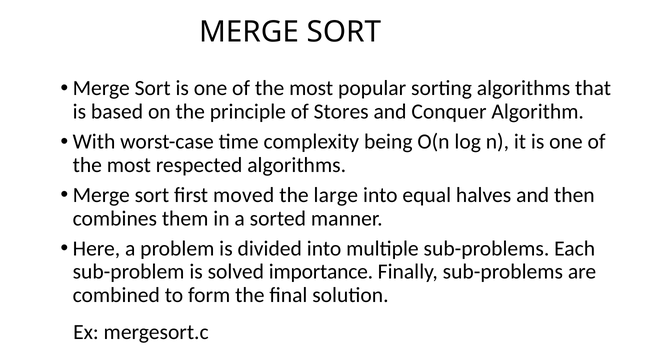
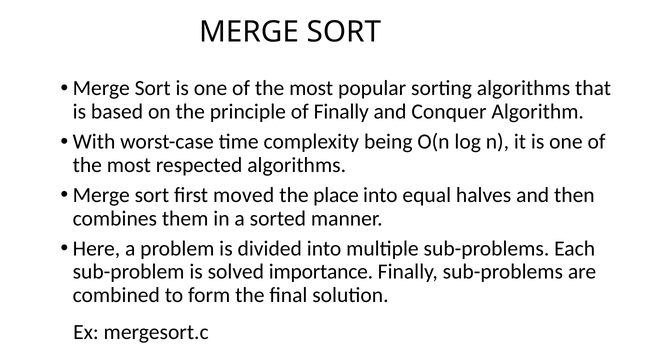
of Stores: Stores -> Finally (341, 112)
large: large -> place (336, 195)
